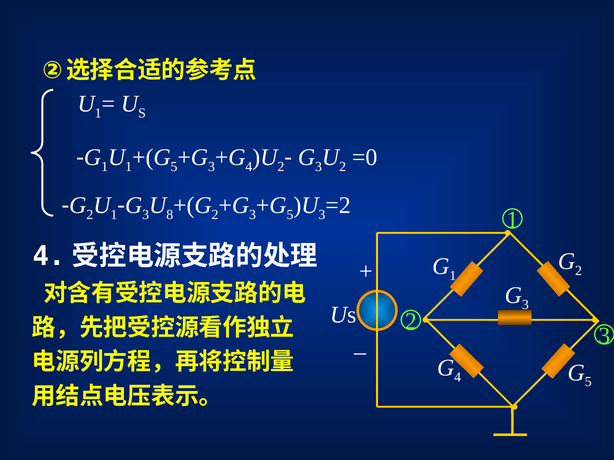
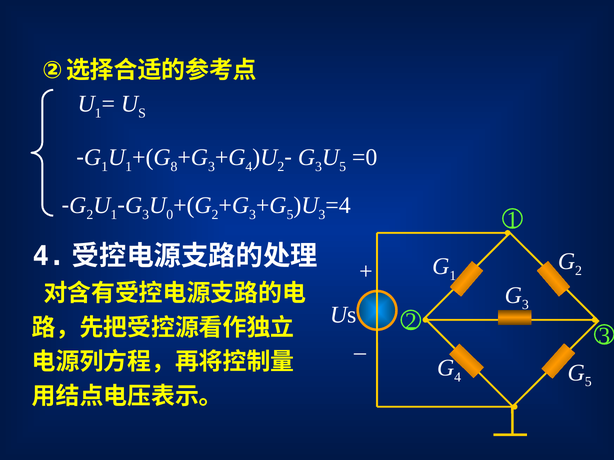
5: 5 -> 8 (174, 167)
2: 2 -> 5 (343, 167)
8: 8 -> 0 (170, 215)
=2: =2 -> =4 (338, 206)
